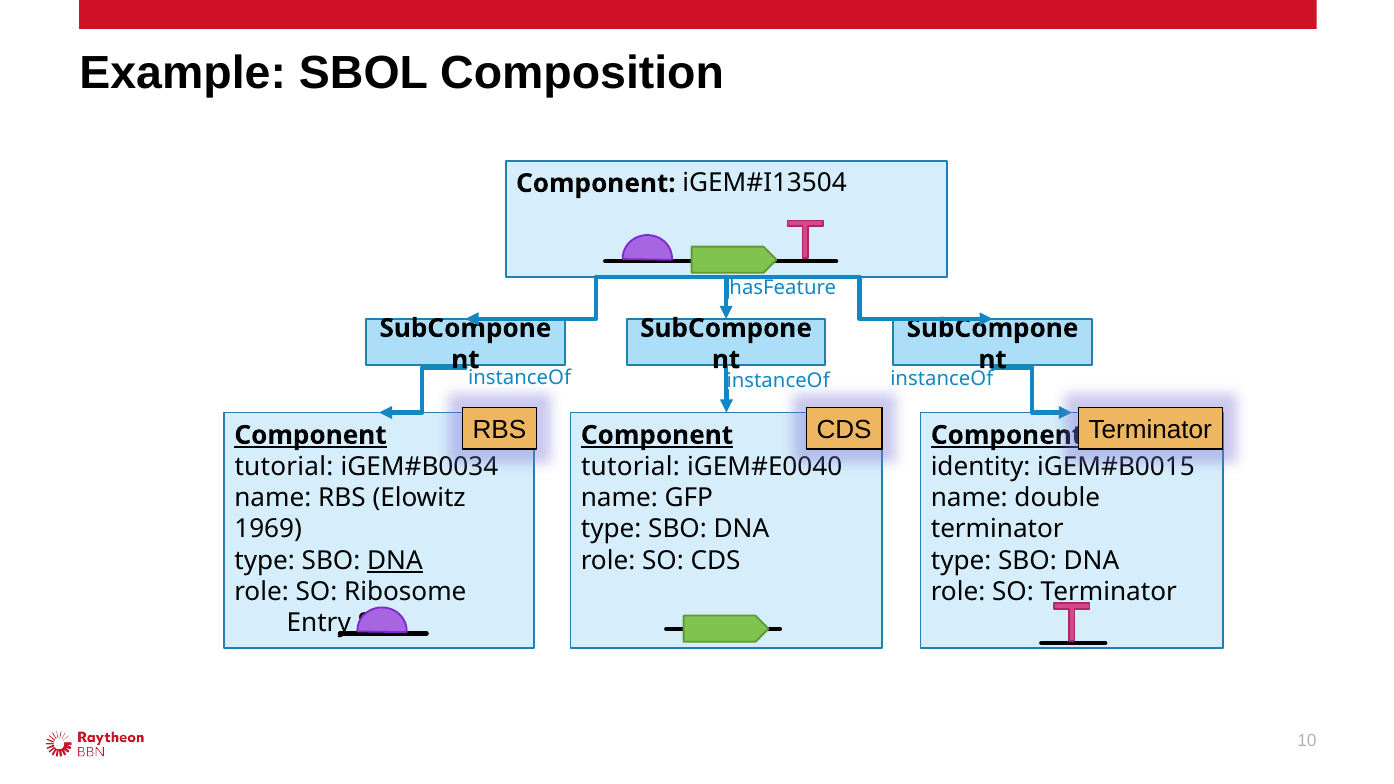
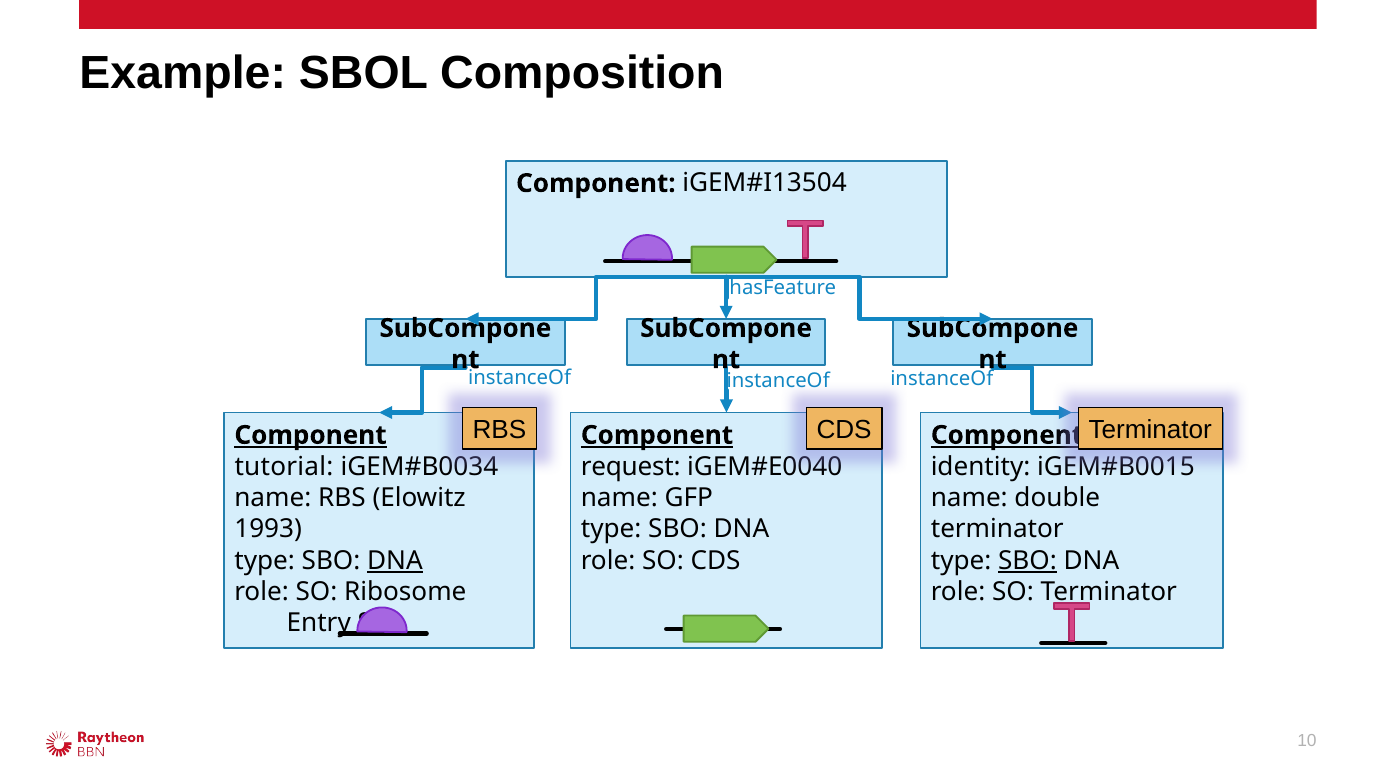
tutorial: tutorial -> request (631, 467)
1969: 1969 -> 1993 (268, 529)
SBO underline: none -> present (1027, 561)
